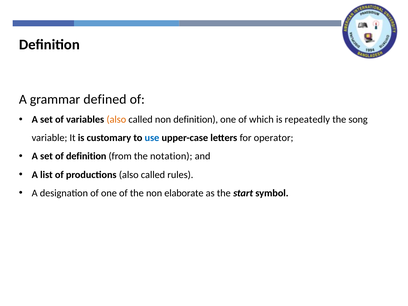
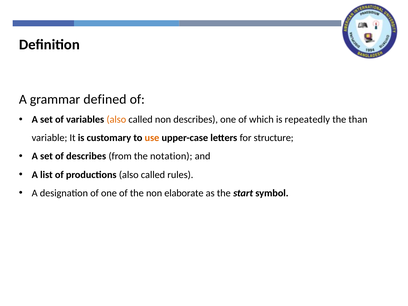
non definition: definition -> describes (196, 120)
song: song -> than (358, 120)
use colour: blue -> orange (152, 138)
operator: operator -> structure (274, 138)
of definition: definition -> describes (86, 156)
